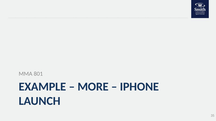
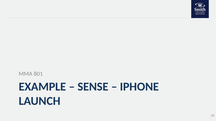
MORE: MORE -> SENSE (93, 87)
